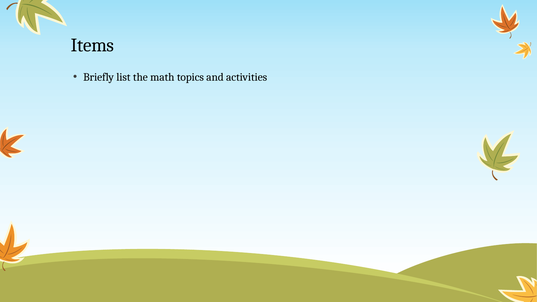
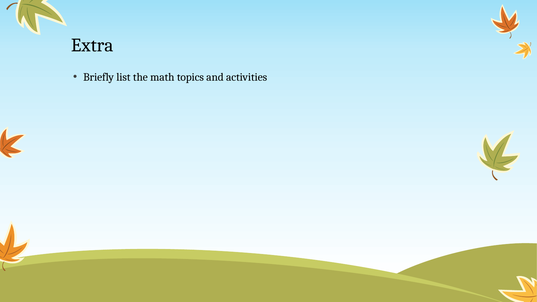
Items: Items -> Extra (92, 45)
